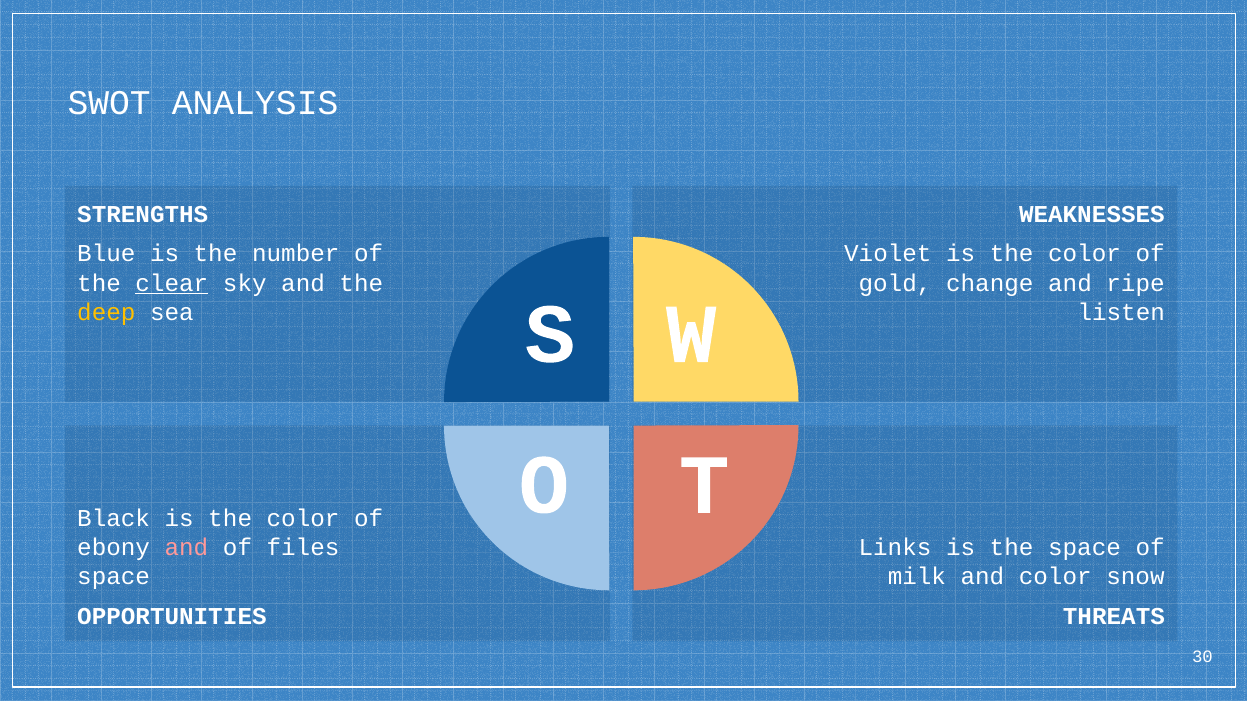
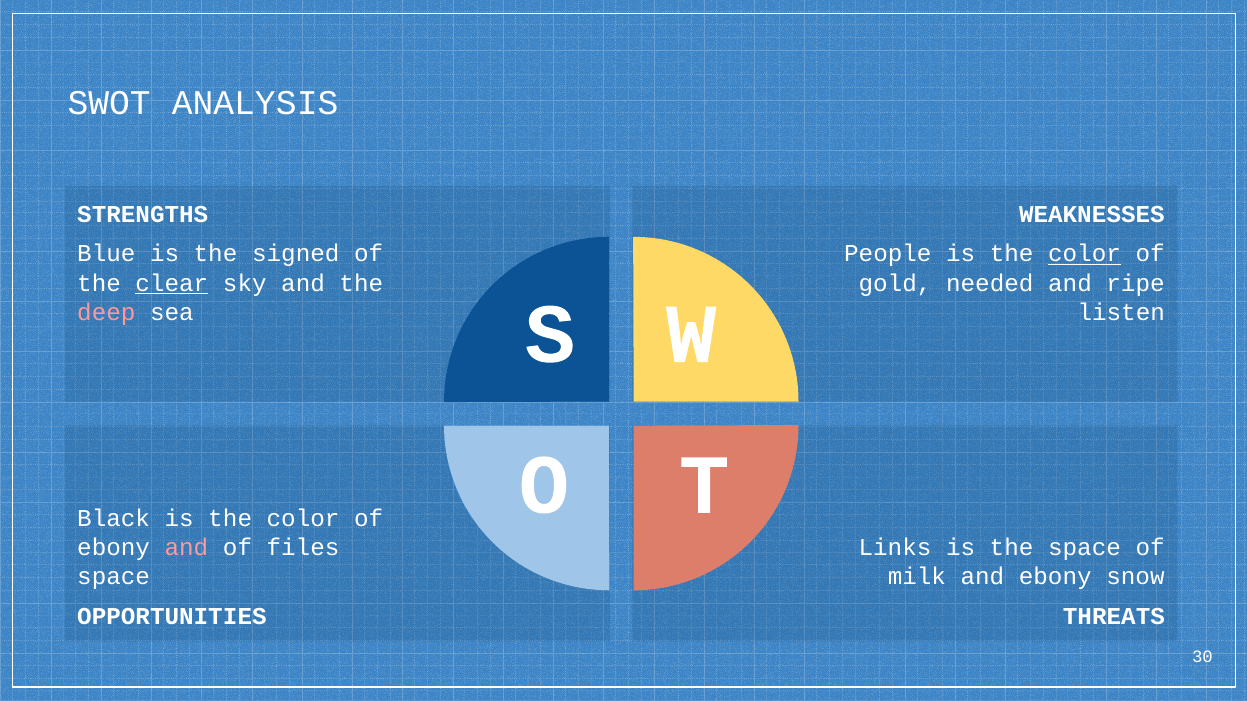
number: number -> signed (296, 254)
Violet: Violet -> People (888, 254)
color underline: none -> present (1084, 254)
change: change -> needed (990, 283)
deep colour: yellow -> pink (106, 312)
and color: color -> ebony (1055, 577)
